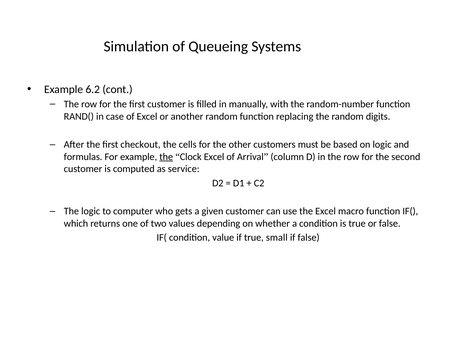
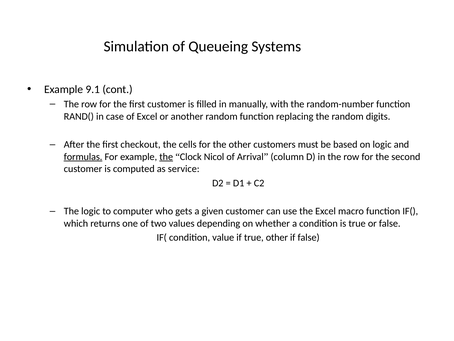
6.2: 6.2 -> 9.1 (93, 89)
formulas underline: none -> present (83, 157)
Clock Excel: Excel -> Nicol (214, 157)
true small: small -> other (277, 237)
